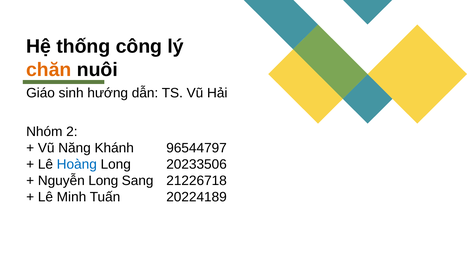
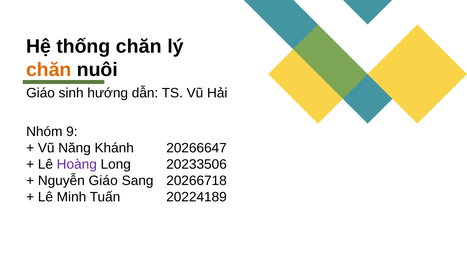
thống công: công -> chăn (139, 47)
2: 2 -> 9 (72, 132)
96544797: 96544797 -> 20266647 (197, 149)
Hoàng colour: blue -> purple (77, 165)
Nguyễn Long: Long -> Giáo (103, 181)
21226718: 21226718 -> 20266718 (197, 181)
